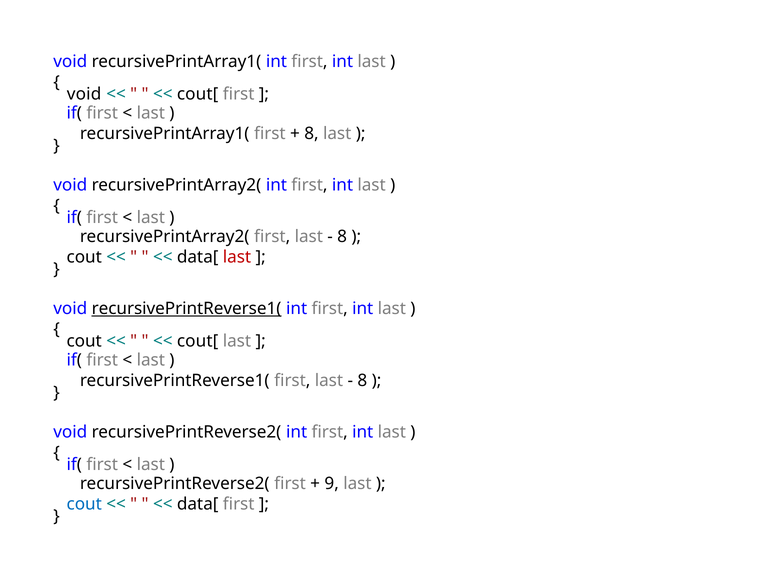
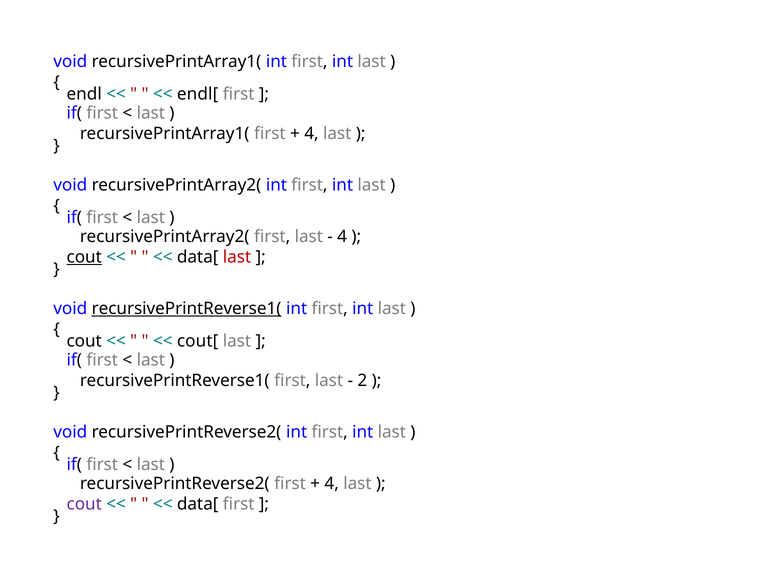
void: void -> endl (84, 94)
cout[: cout[ -> endl[ (198, 94)
8: 8 -> 4 (311, 134)
8: 8 -> 4 (342, 237)
cout underline: none -> present (84, 257)
8: 8 -> 2 (362, 381)
9: 9 -> 4 (332, 484)
cout colour: blue -> purple (84, 504)
